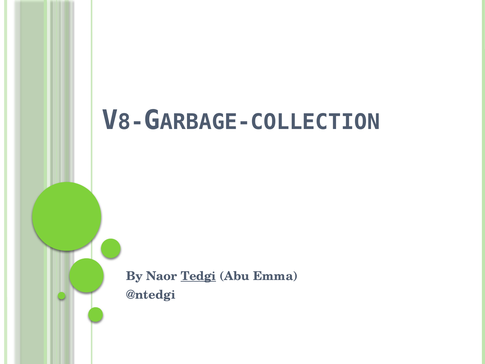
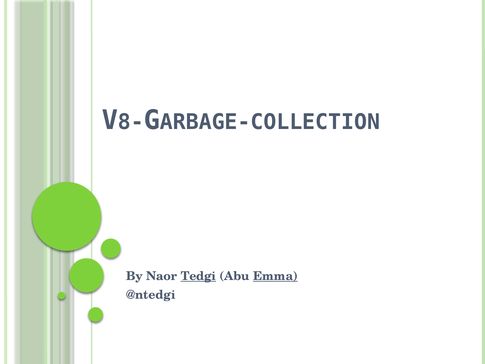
Emma underline: none -> present (275, 276)
